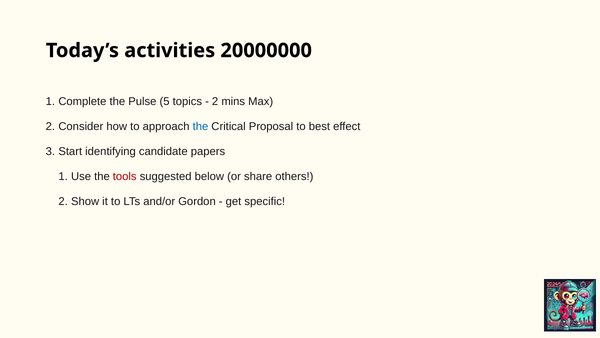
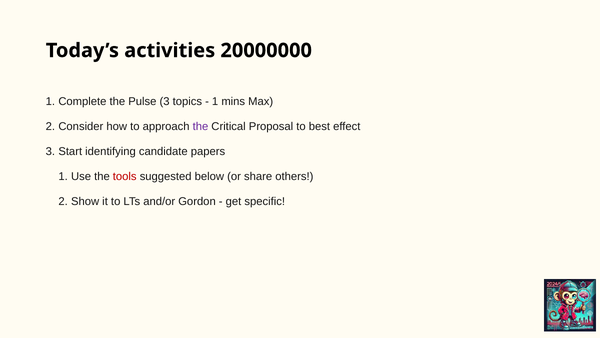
Pulse 5: 5 -> 3 (165, 101)
2: 2 -> 1 (215, 101)
the colour: blue -> purple (200, 126)
